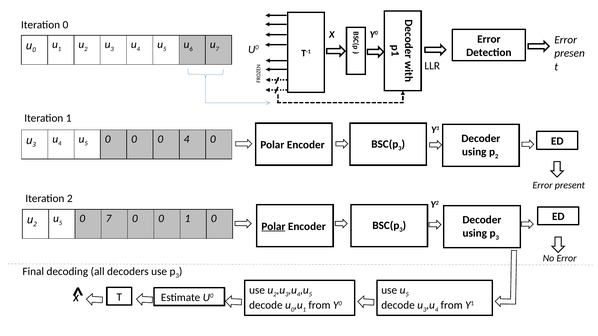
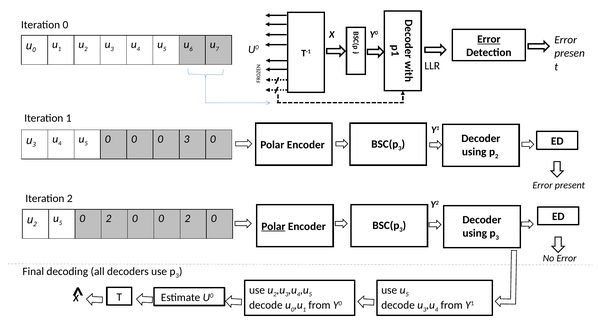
Error underline: none -> present (489, 39)
0 4: 4 -> 3 (187, 139)
7: 7 -> 2 (109, 219)
0 0 1: 1 -> 2 (187, 219)
